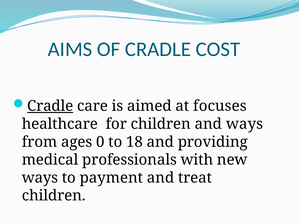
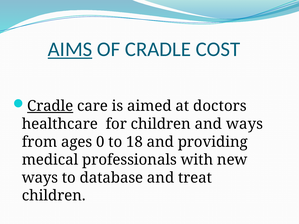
AIMS underline: none -> present (70, 49)
focuses: focuses -> doctors (220, 106)
payment: payment -> database (111, 178)
